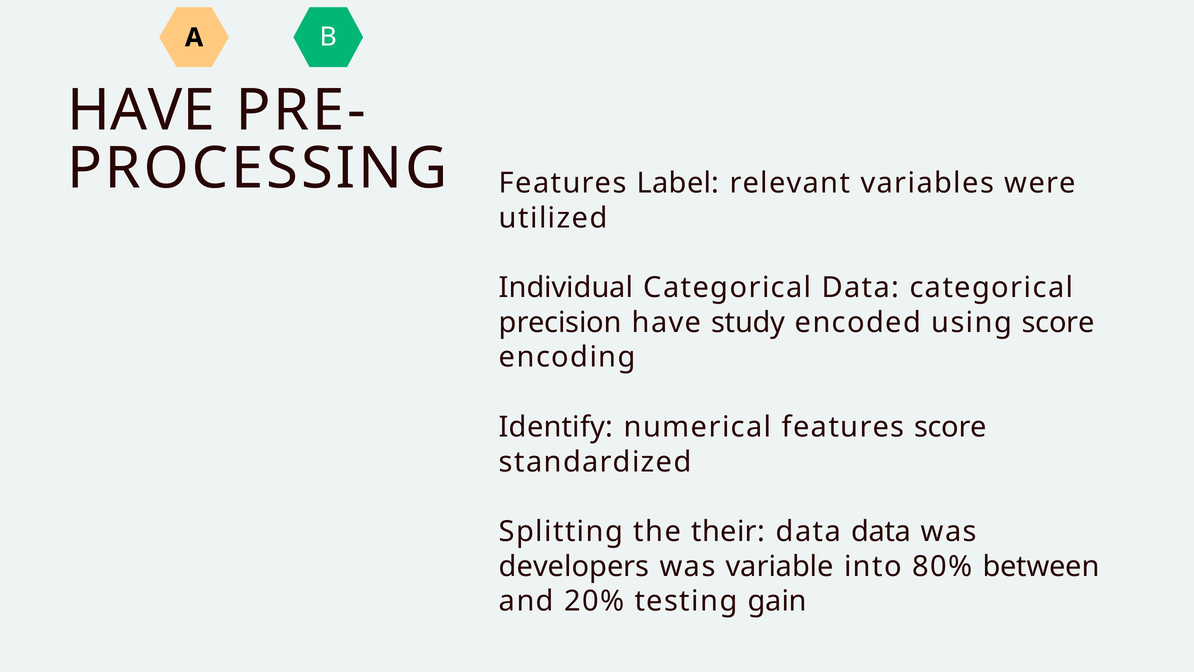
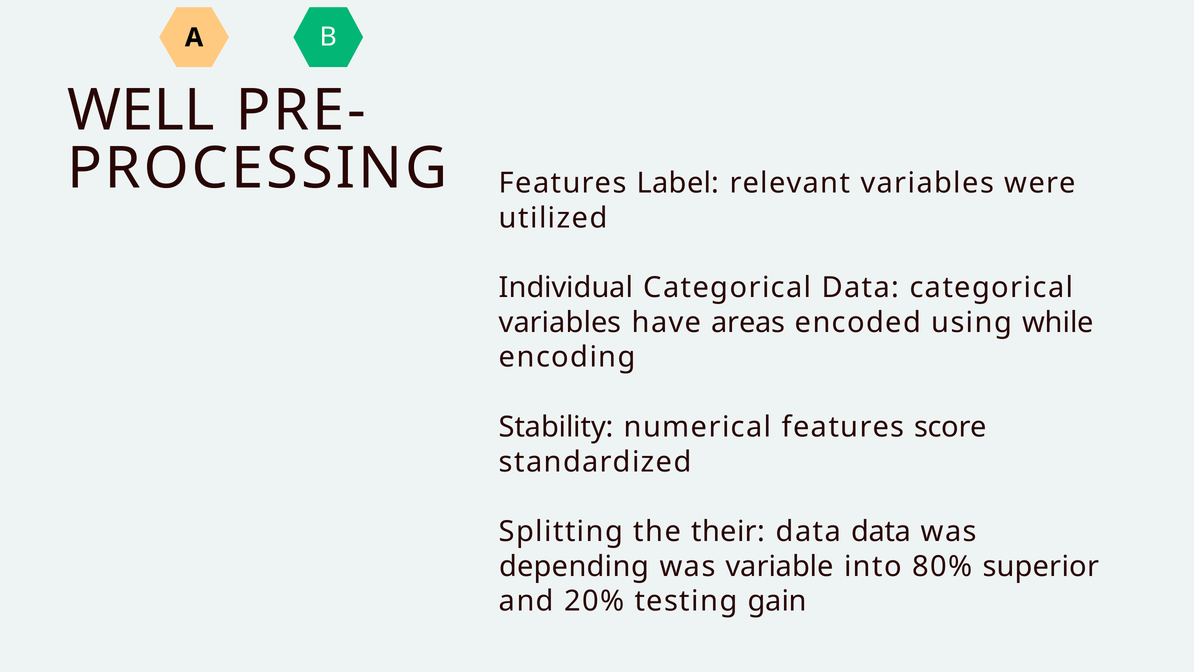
HAVE: HAVE -> WELL (141, 110)
precision: precision -> variables (560, 322)
study: study -> areas (748, 322)
using score: score -> while (1058, 322)
Identify: Identify -> Stability (556, 427)
developers: developers -> depending (574, 566)
between: between -> superior (1041, 566)
